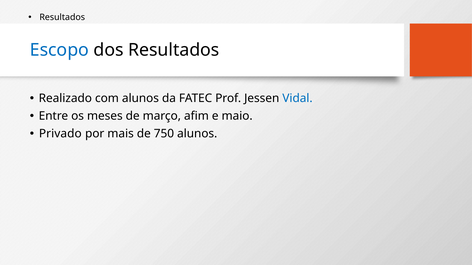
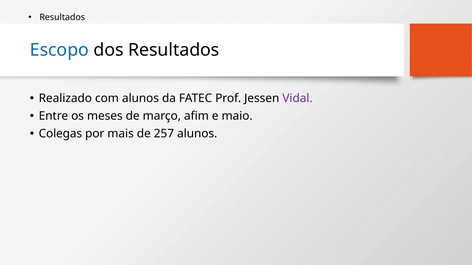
Vidal colour: blue -> purple (297, 99)
Privado: Privado -> Colegas (60, 134)
750: 750 -> 257 (164, 134)
